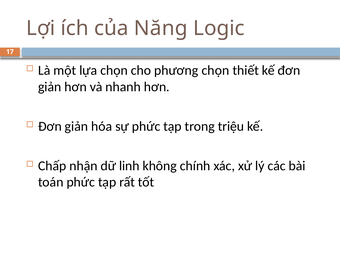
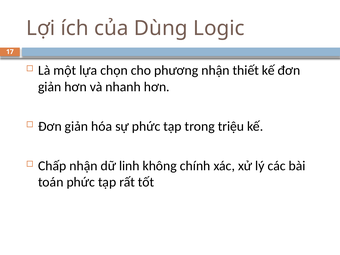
Năng: Năng -> Dùng (161, 28)
phương chọn: chọn -> nhận (215, 70)
